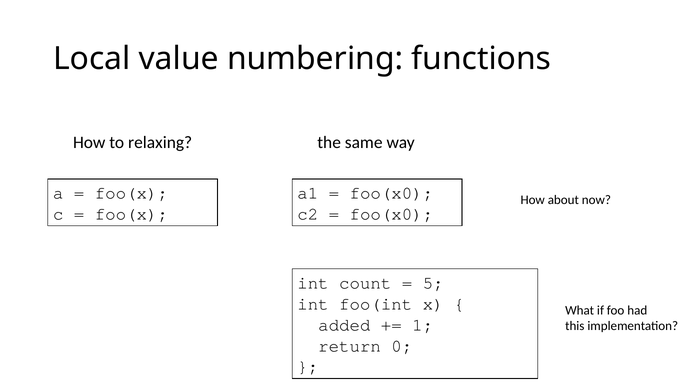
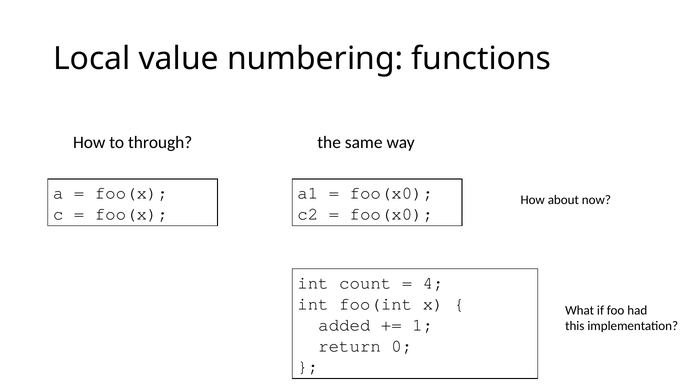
relaxing: relaxing -> through (160, 142)
5: 5 -> 4 (433, 283)
